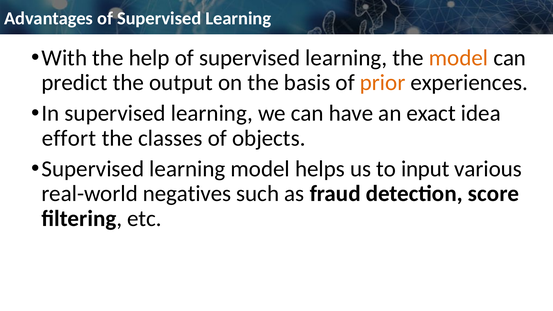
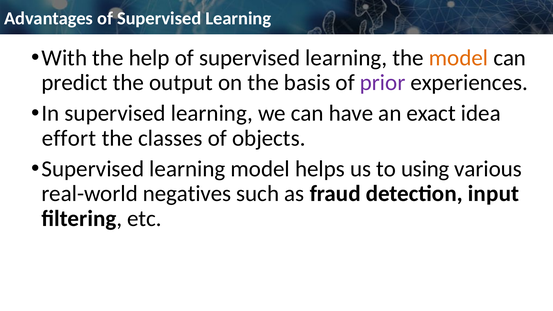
prior colour: orange -> purple (383, 83)
input: input -> using (425, 169)
score: score -> input (493, 194)
